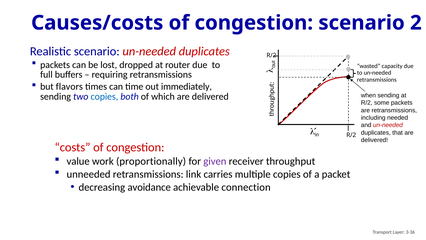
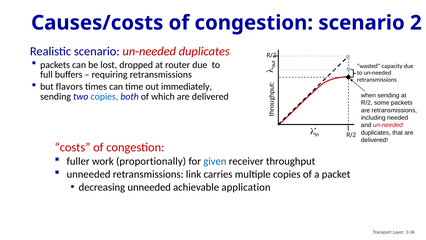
value: value -> fuller (78, 161)
given colour: purple -> blue (215, 161)
decreasing avoidance: avoidance -> unneeded (149, 187)
connection: connection -> application (246, 187)
